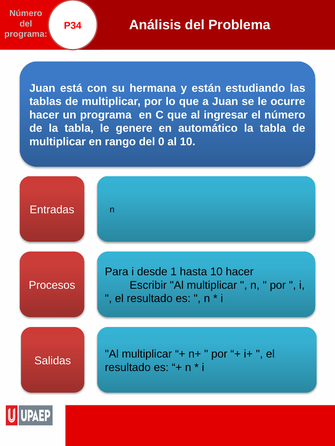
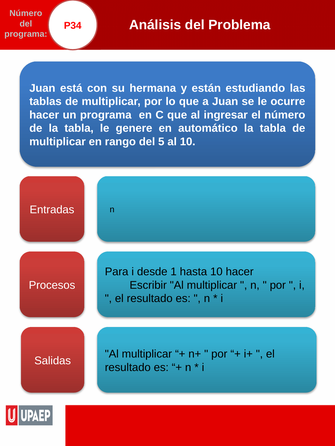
0: 0 -> 5 (161, 142)
